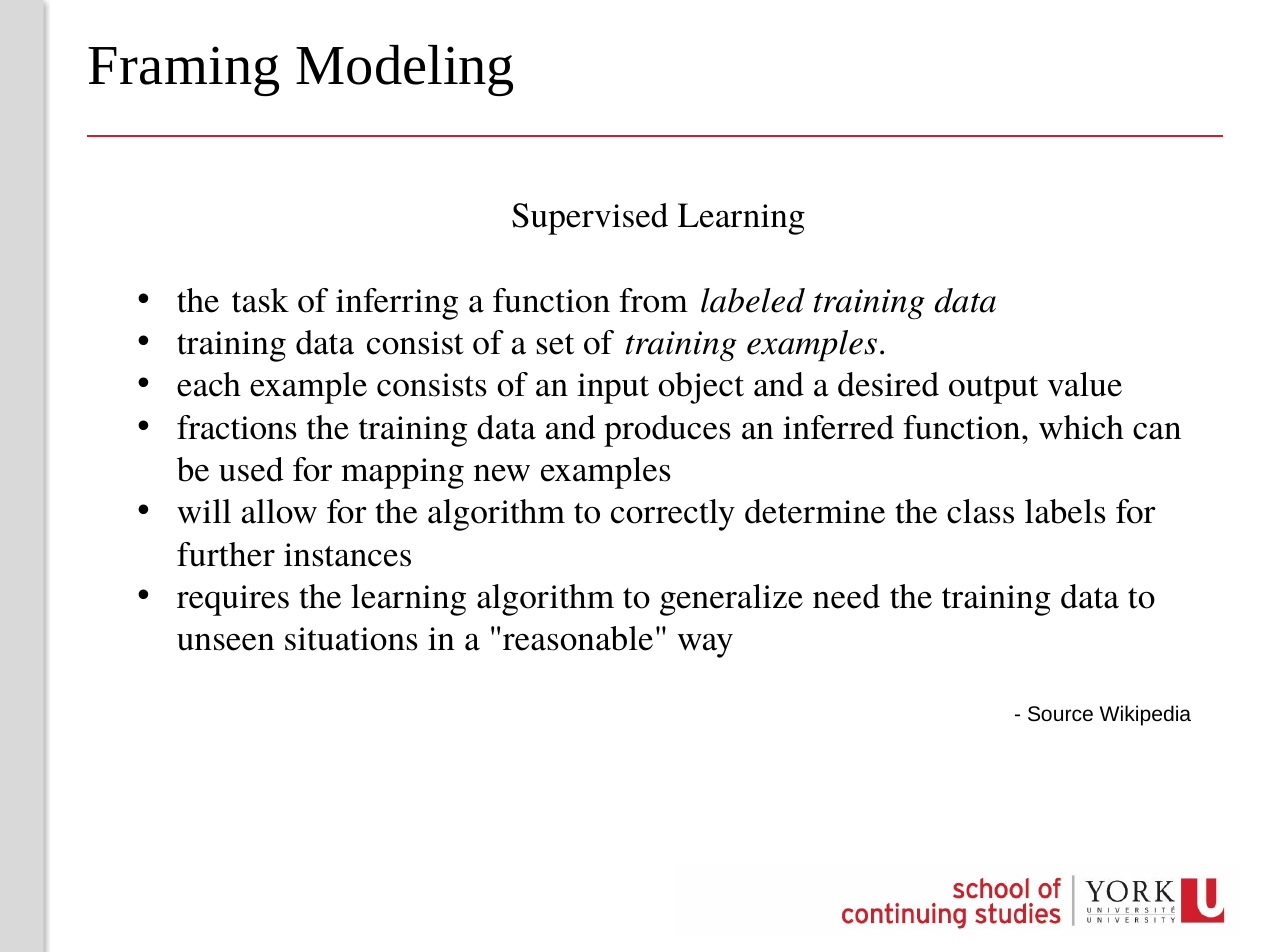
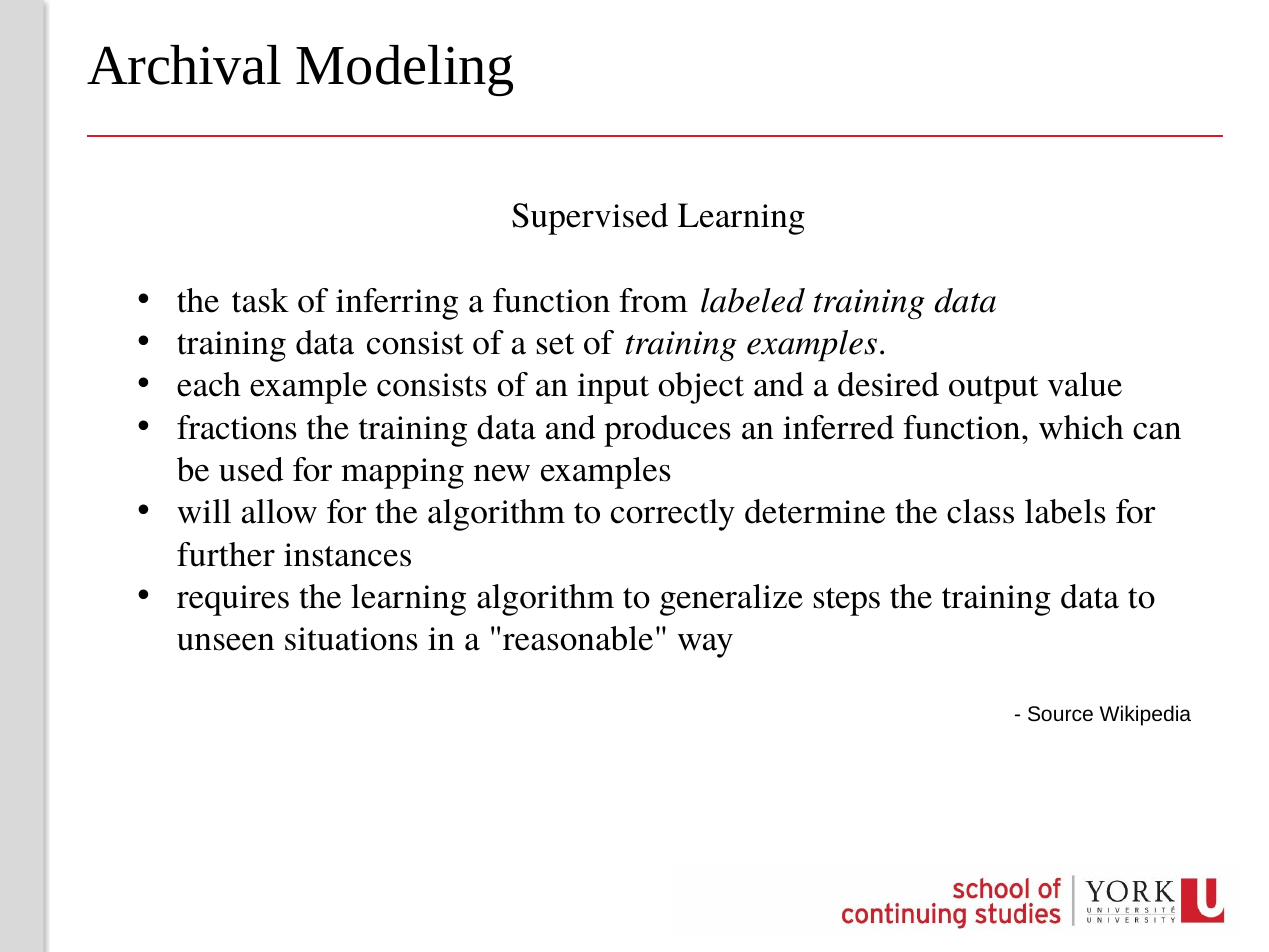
Framing: Framing -> Archival (185, 66)
need: need -> steps (847, 597)
